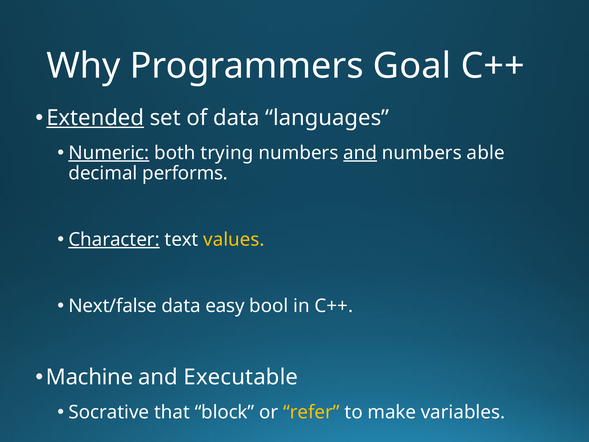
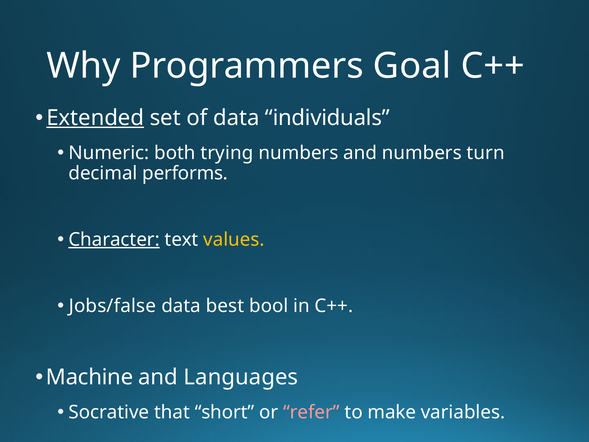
languages: languages -> individuals (327, 118)
Numeric underline: present -> none (109, 153)
and underline: present -> none (360, 153)
able: able -> turn (486, 153)
Next/false: Next/false -> Jobs/false (112, 306)
easy: easy -> best (225, 306)
Executable: Executable -> Languages (241, 377)
block: block -> short (224, 412)
refer colour: yellow -> pink (311, 412)
